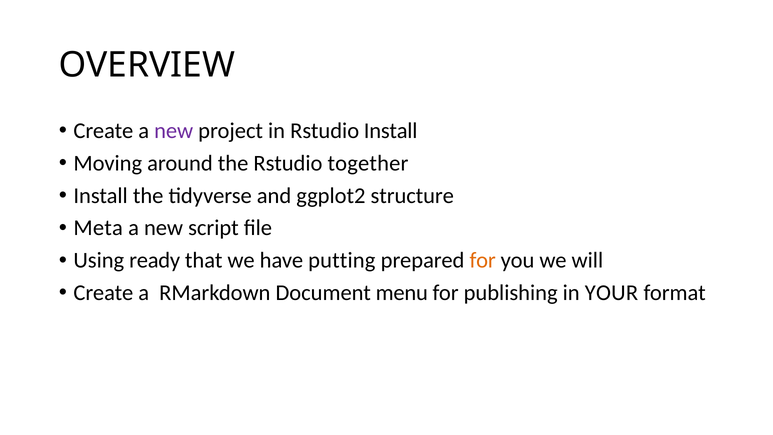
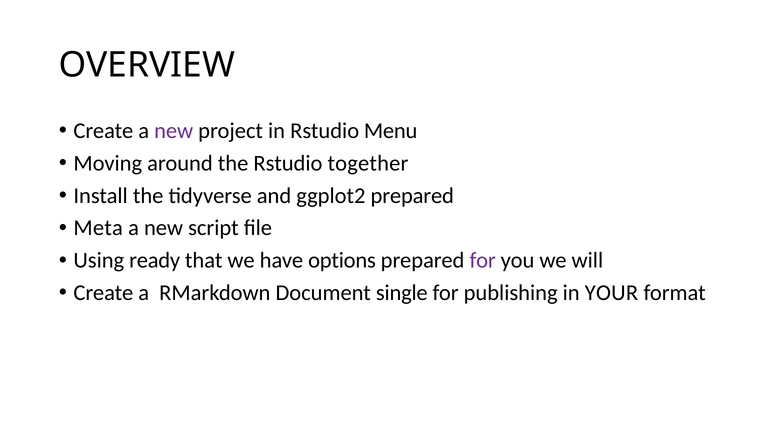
Rstudio Install: Install -> Menu (391, 131)
ggplot2 structure: structure -> prepared (412, 196)
putting: putting -> options (342, 260)
for colour: orange -> purple (483, 260)
menu: menu -> single (402, 293)
